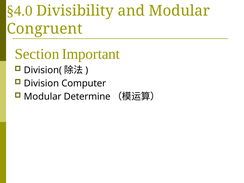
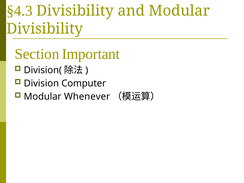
§4.0: §4.0 -> §4.3 (20, 11)
Congruent: Congruent -> Divisibility (45, 29)
Determine: Determine -> Whenever (87, 97)
